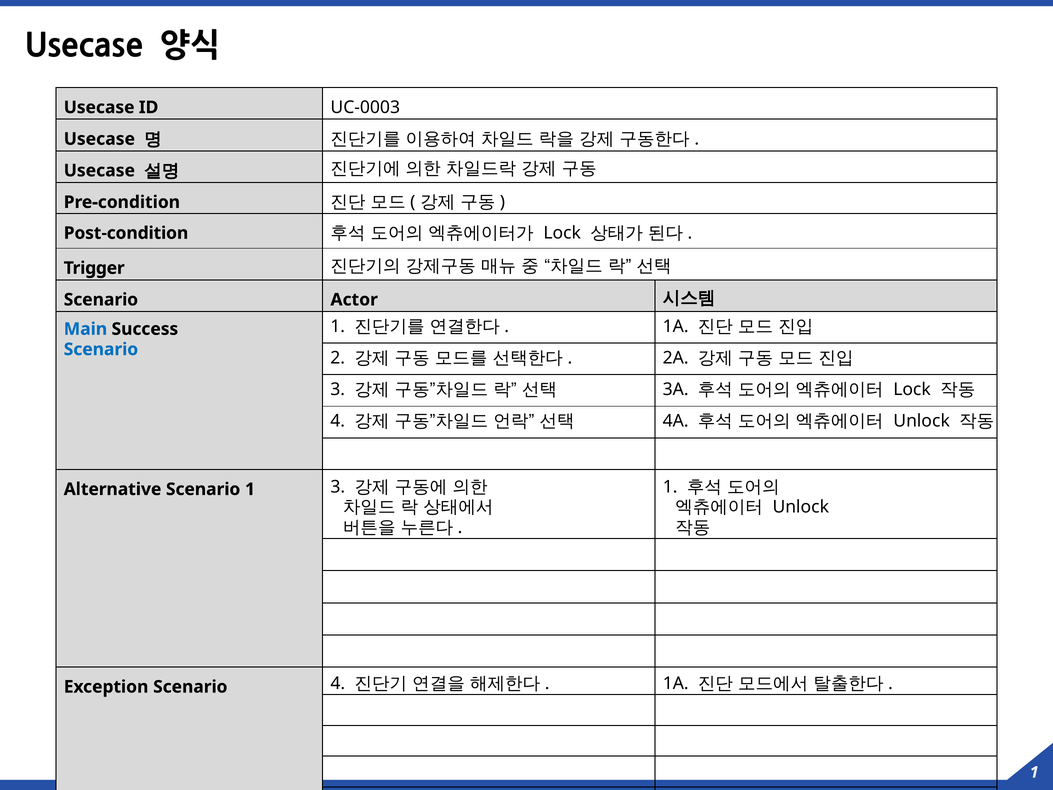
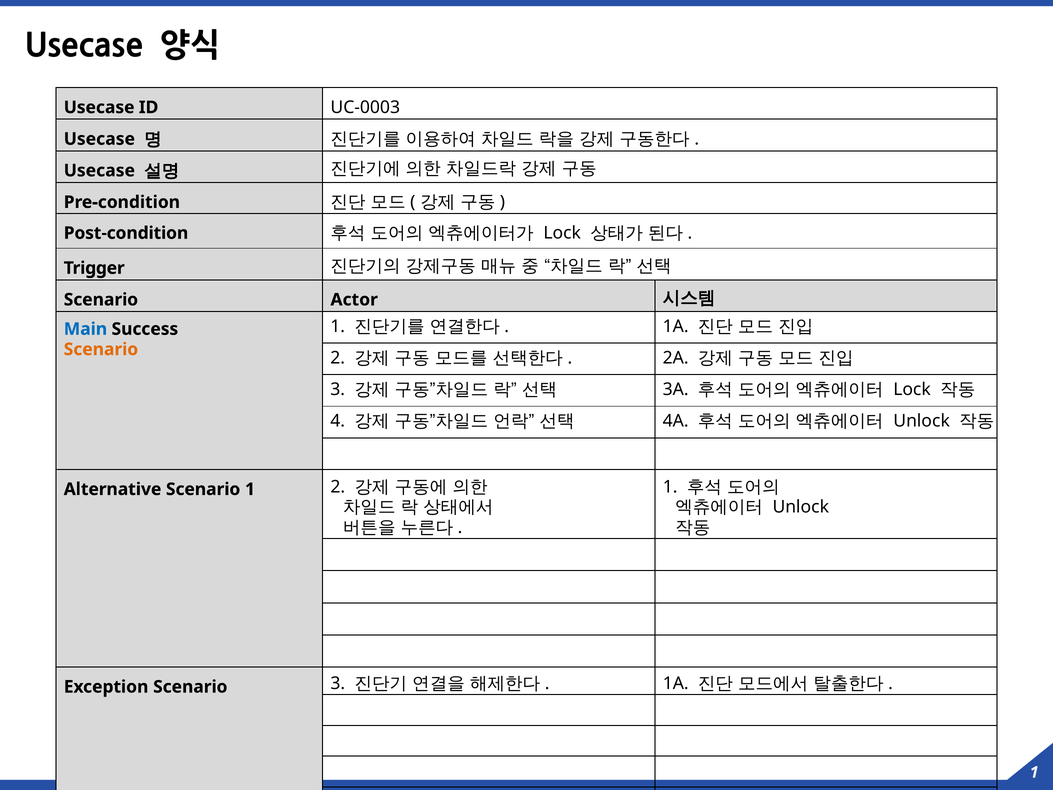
Scenario colour: blue -> orange (101, 349)
1 3: 3 -> 2 (338, 487)
Scenario 4: 4 -> 3 (338, 683)
